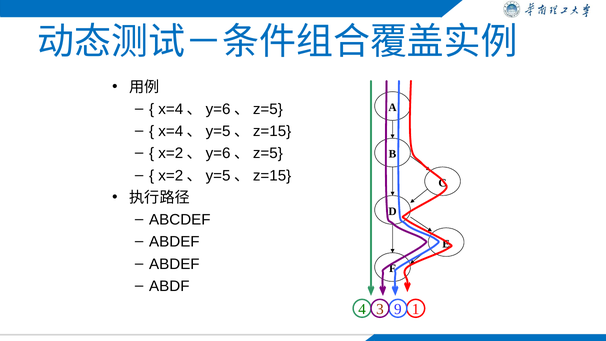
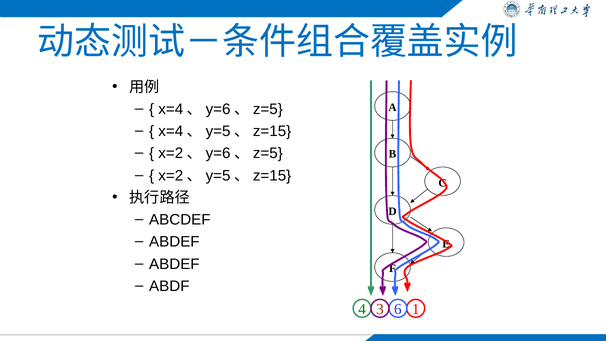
9: 9 -> 6 (398, 309)
